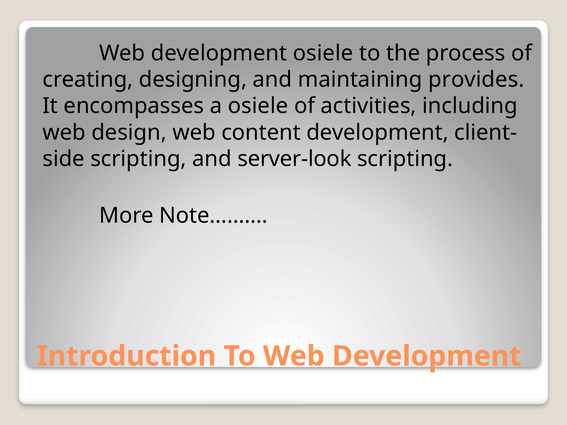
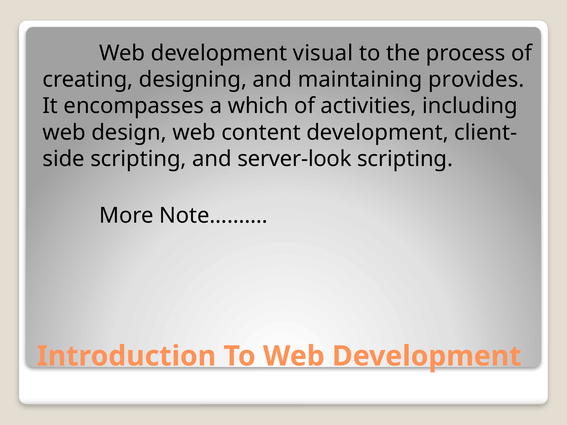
development osiele: osiele -> visual (323, 53)
a osiele: osiele -> which (258, 106)
